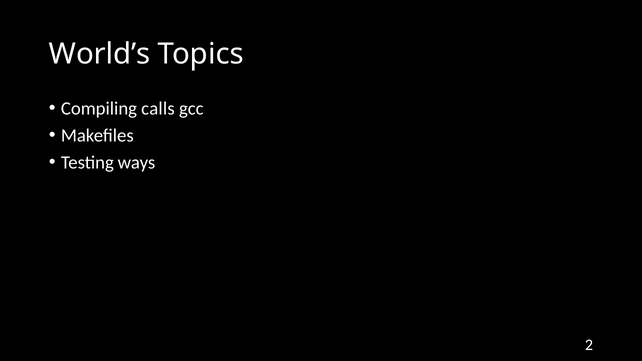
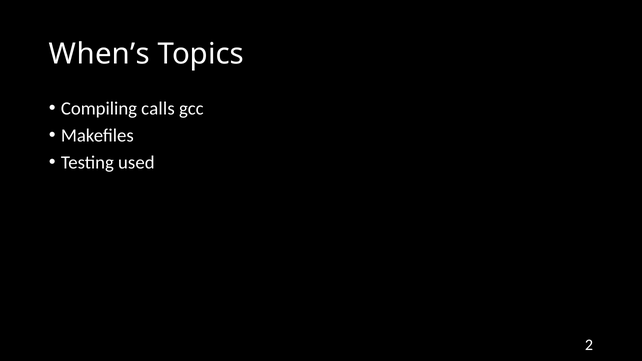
World’s: World’s -> When’s (99, 54)
ways: ways -> used (136, 162)
